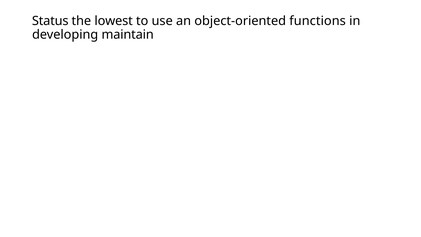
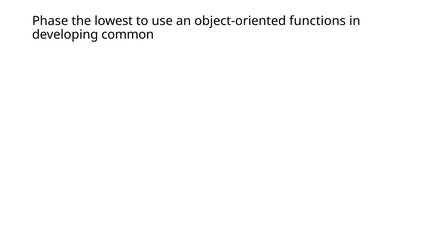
Status: Status -> Phase (50, 21)
maintain: maintain -> common (128, 35)
